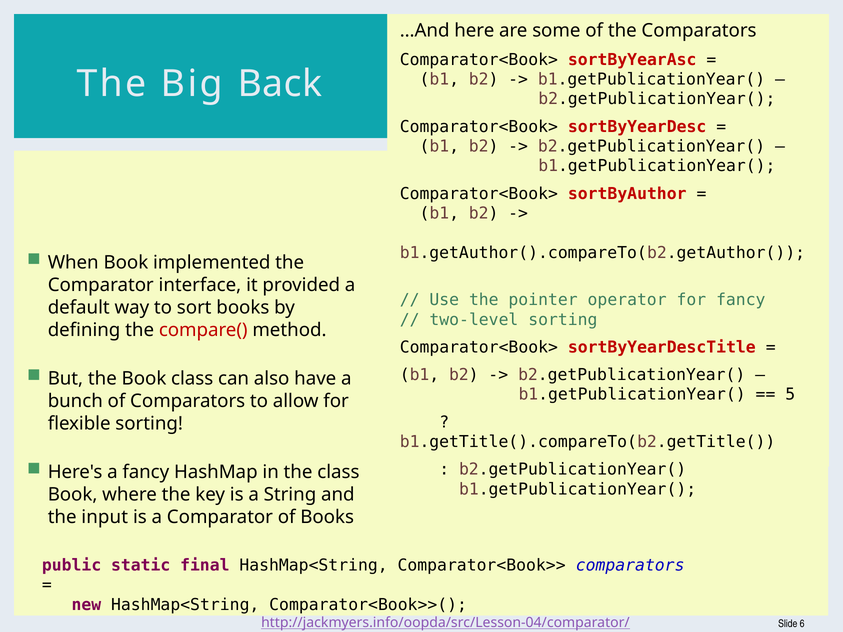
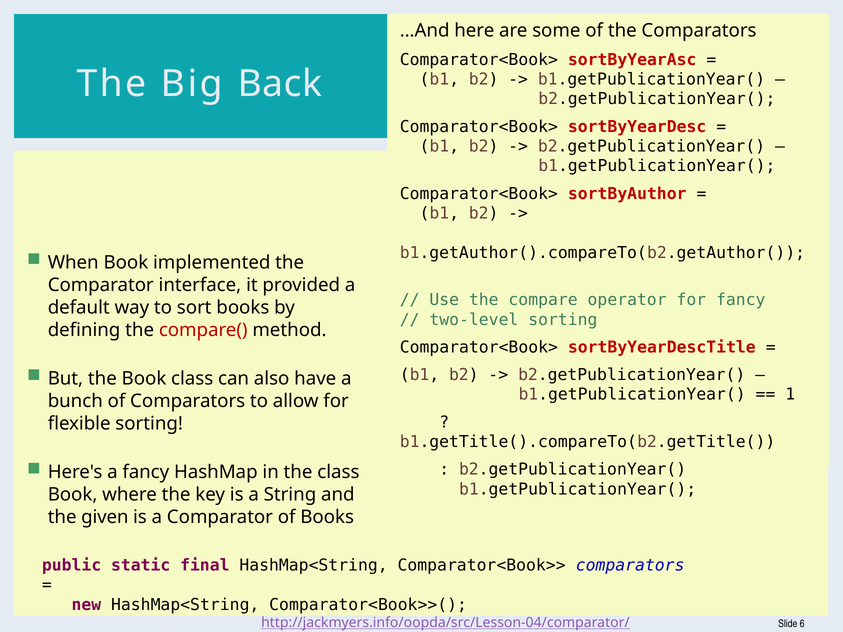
pointer: pointer -> compare (543, 300)
5: 5 -> 1 (790, 395)
input: input -> given (105, 517)
